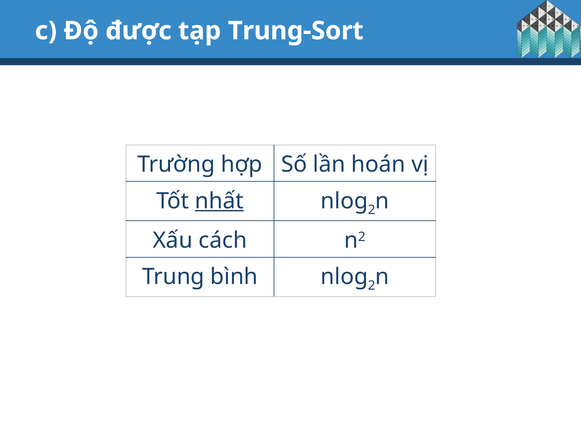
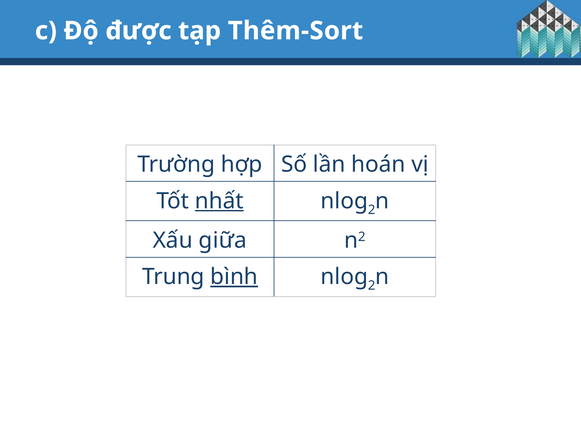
Trung-Sort: Trung-Sort -> Thêm-Sort (296, 31)
cách: cách -> giữa (223, 241)
bình underline: none -> present (234, 277)
